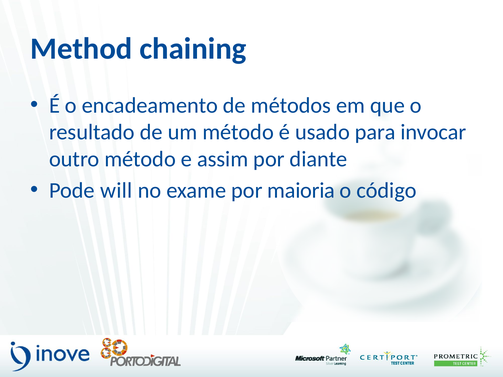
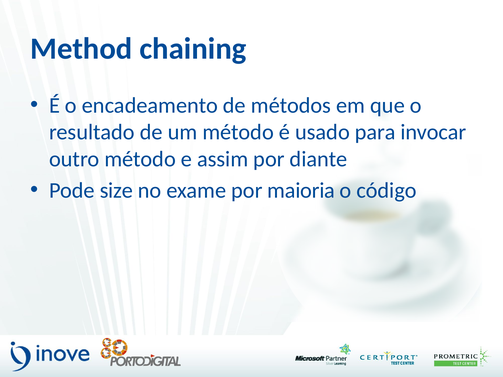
will: will -> size (116, 190)
